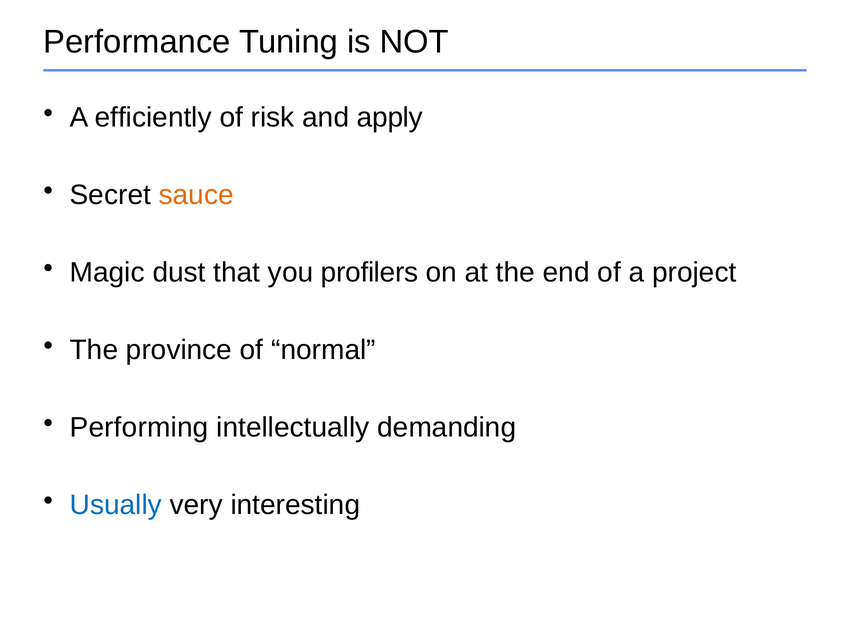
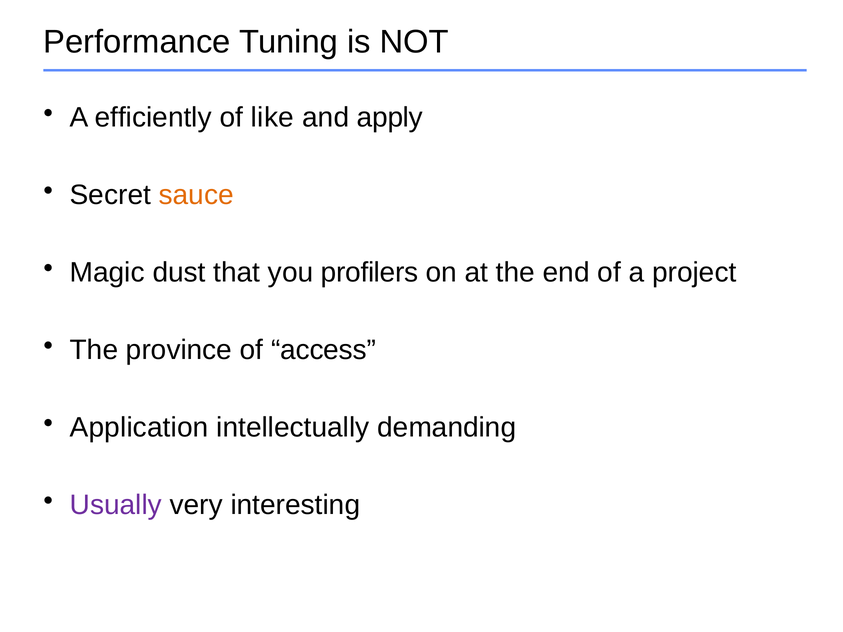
risk: risk -> like (272, 117)
normal: normal -> access (324, 350)
Performing: Performing -> Application (139, 428)
Usually colour: blue -> purple (116, 505)
